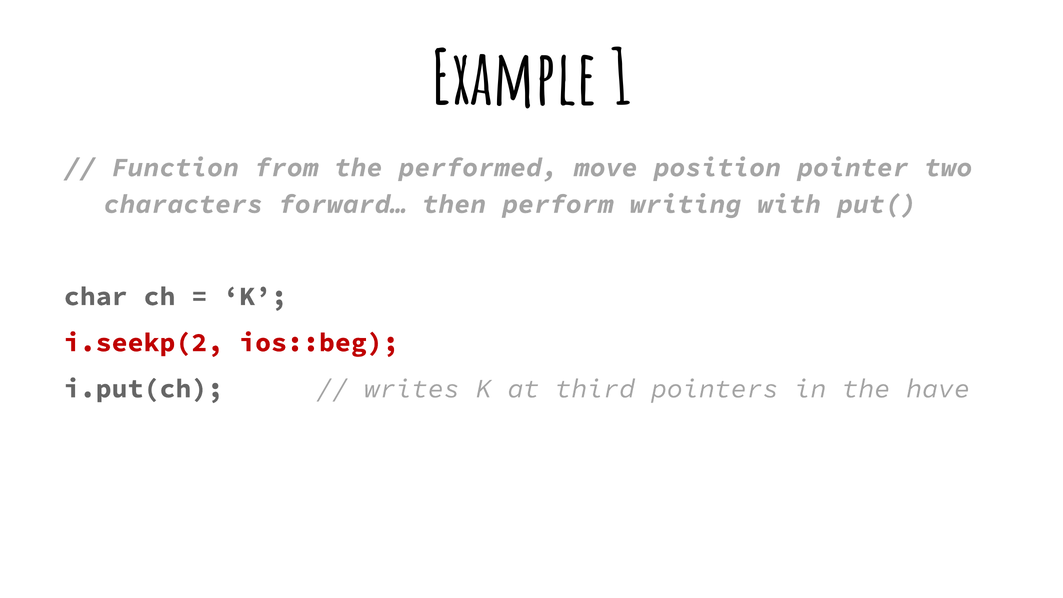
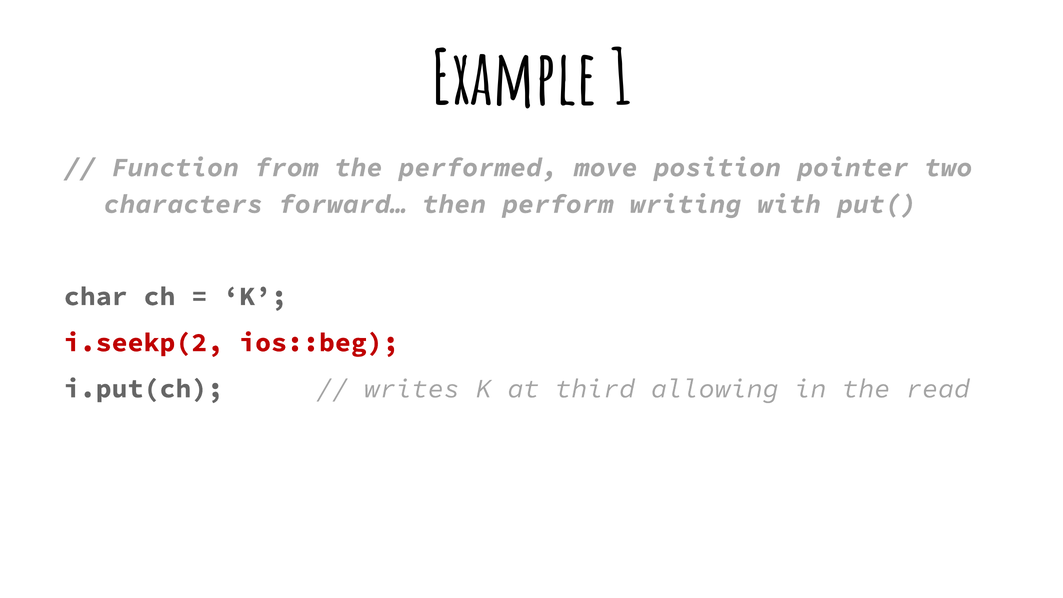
pointers: pointers -> allowing (715, 389)
have: have -> read (938, 389)
